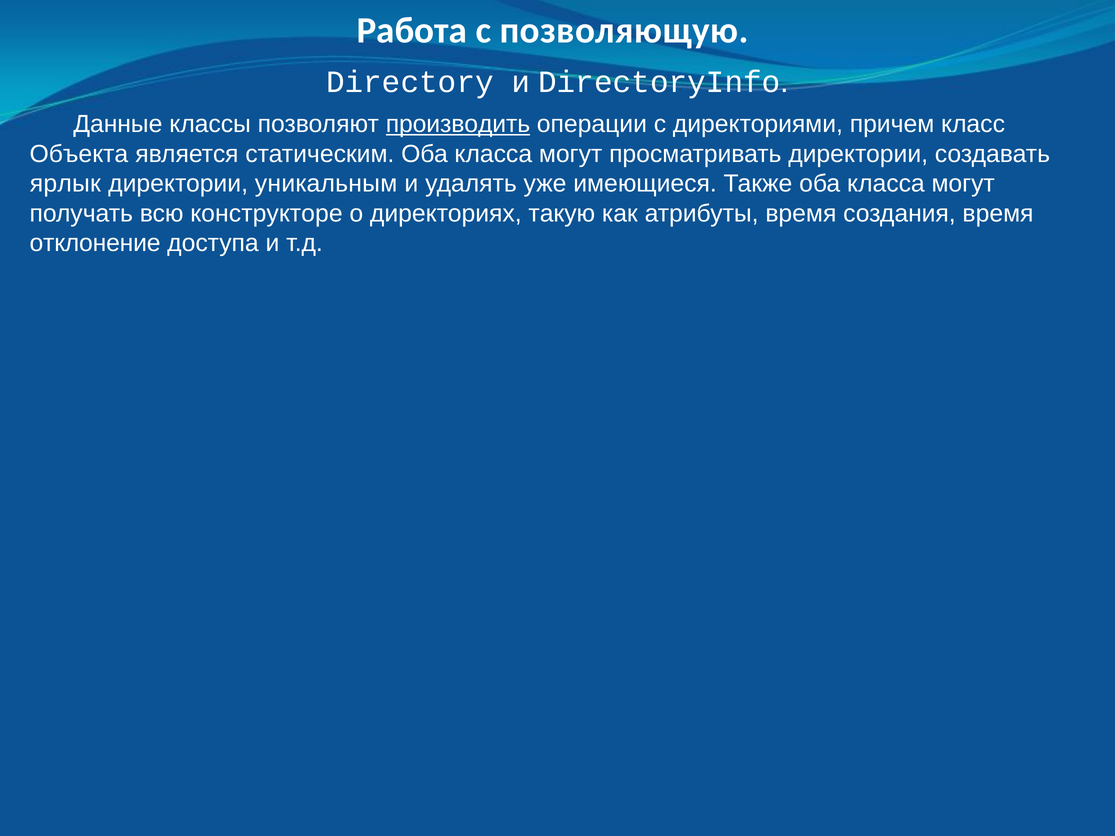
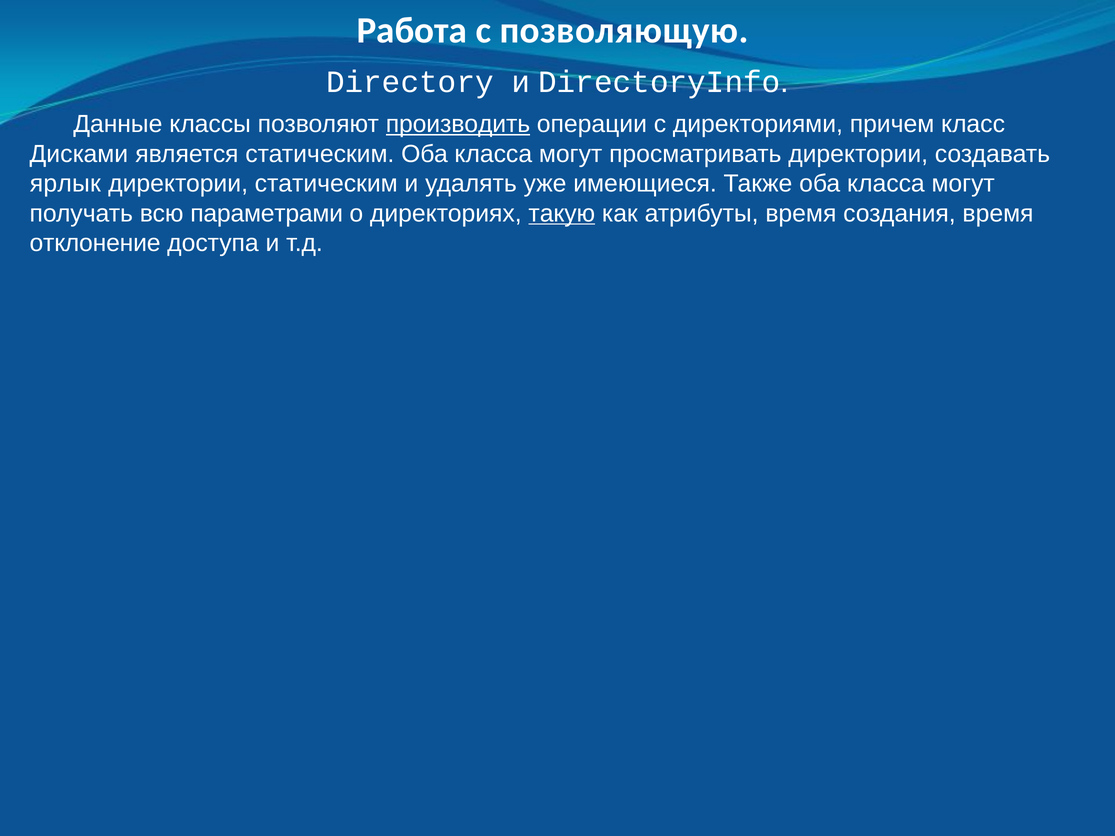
Объекта: Объекта -> Дисками (79, 154)
директории уникальным: уникальным -> статическим (326, 184)
конструкторе: конструкторе -> параметрами (267, 213)
такую underline: none -> present (562, 213)
